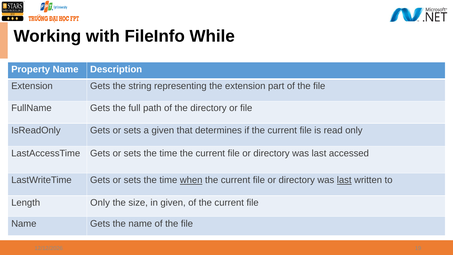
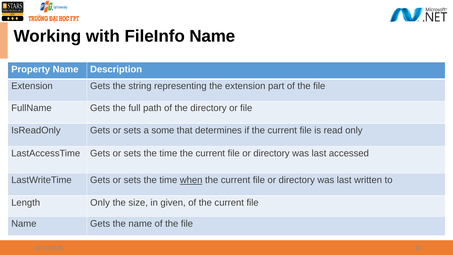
FileInfo While: While -> Name (212, 36)
a given: given -> some (163, 130)
last underline: present -> none (344, 180)
